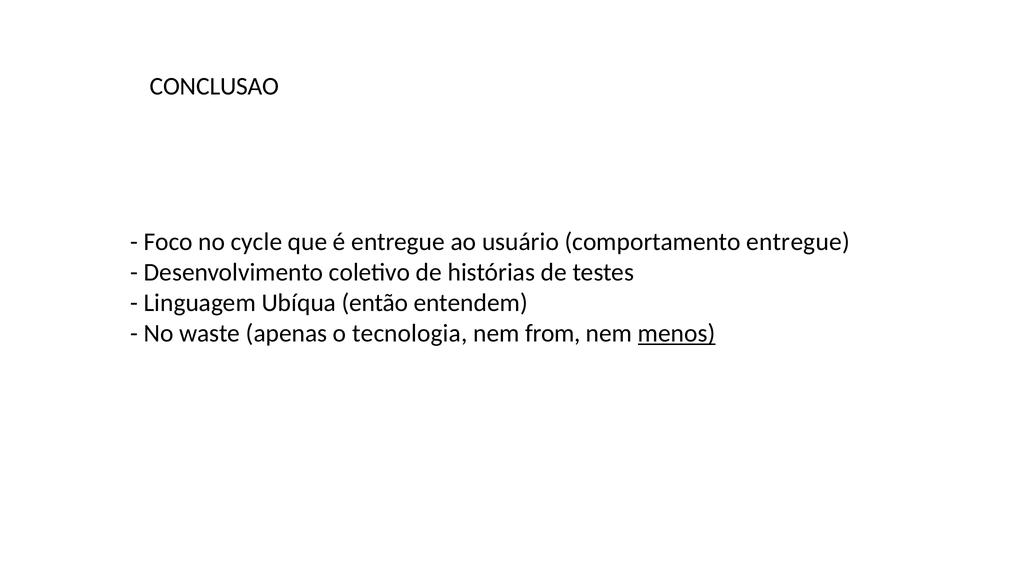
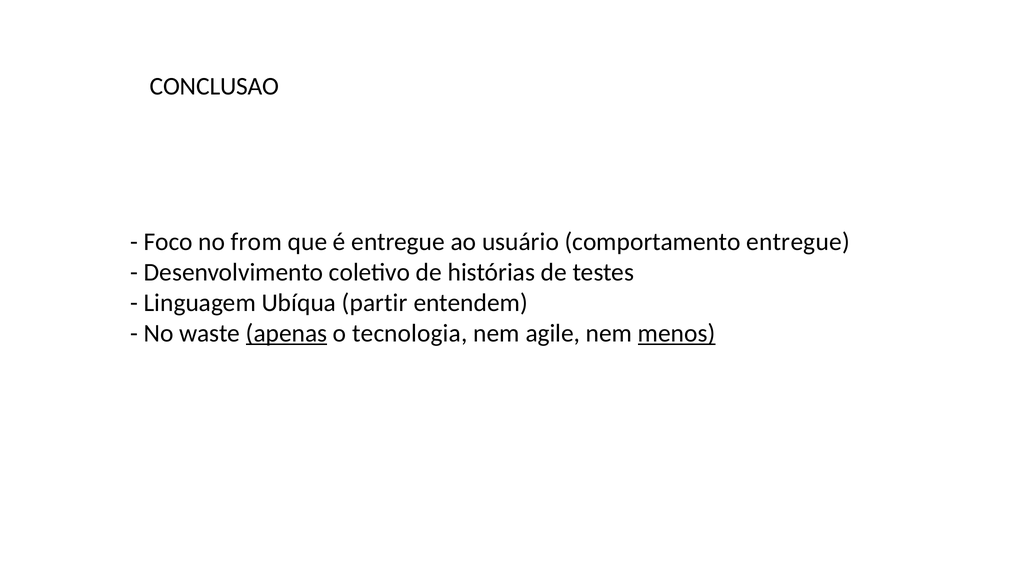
cycle: cycle -> from (256, 242)
então: então -> partir (375, 303)
apenas underline: none -> present (287, 333)
from: from -> agile (553, 333)
